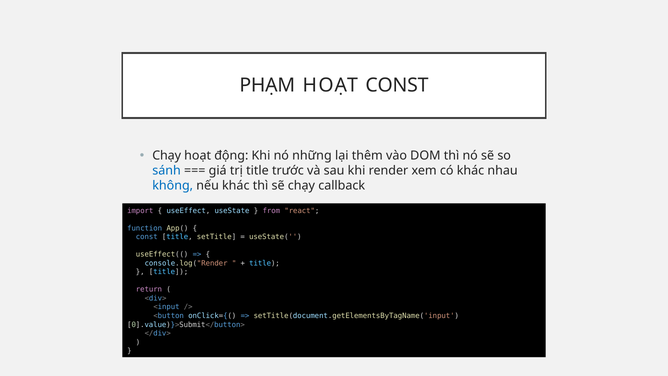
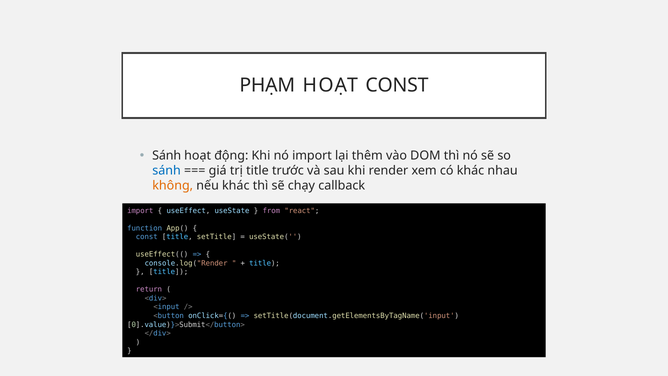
Chạy: Chạy -> Sánh (167, 155)
nó những: những -> import (312, 155)
không colour: blue -> orange (173, 185)
